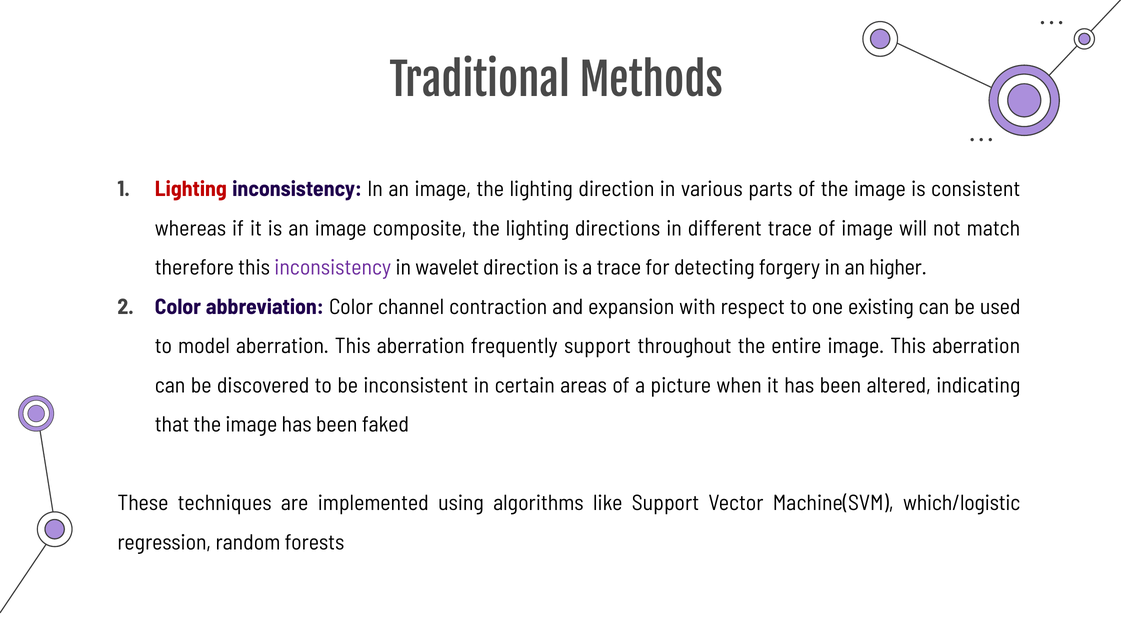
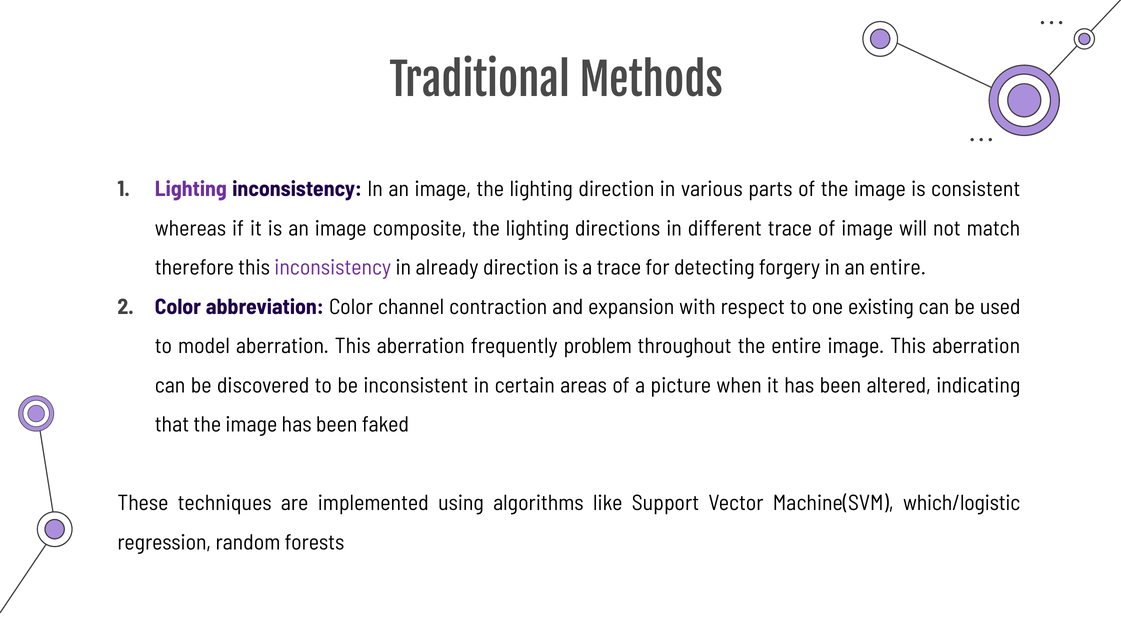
Lighting colour: red -> purple (191, 189)
wavelet: wavelet -> already (447, 267)
an higher: higher -> entire (898, 267)
frequently support: support -> problem (598, 346)
